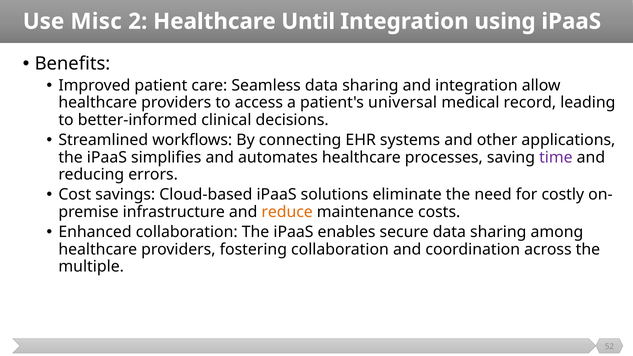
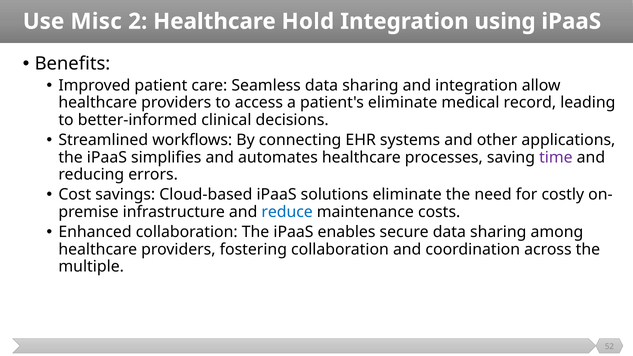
Until: Until -> Hold (308, 21)
patient's universal: universal -> eliminate (403, 103)
reduce colour: orange -> blue (287, 212)
